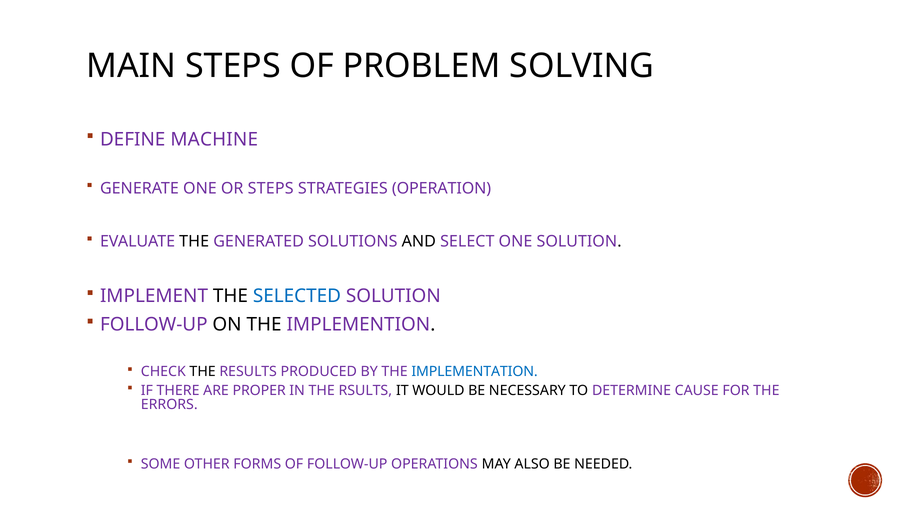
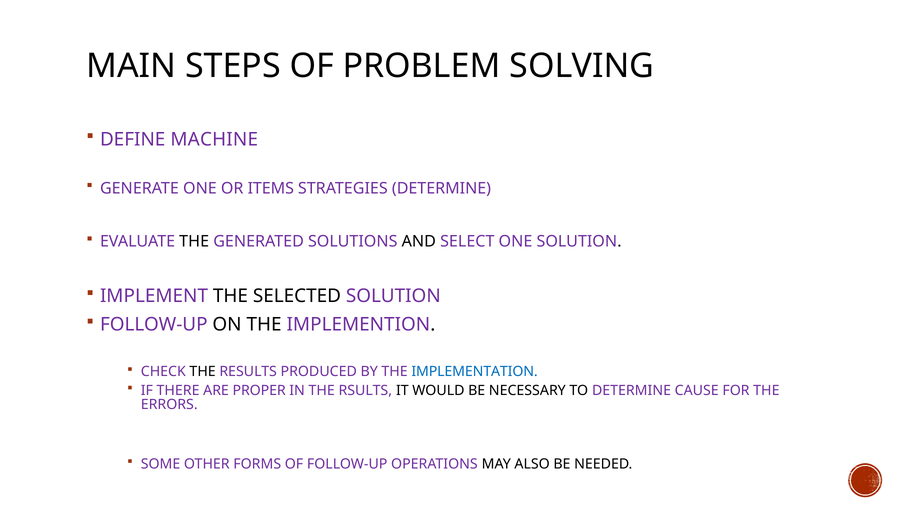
OR STEPS: STEPS -> ITEMS (271, 188)
STRATEGIES OPERATION: OPERATION -> DETERMINE (442, 188)
SELECTED colour: blue -> black (297, 296)
